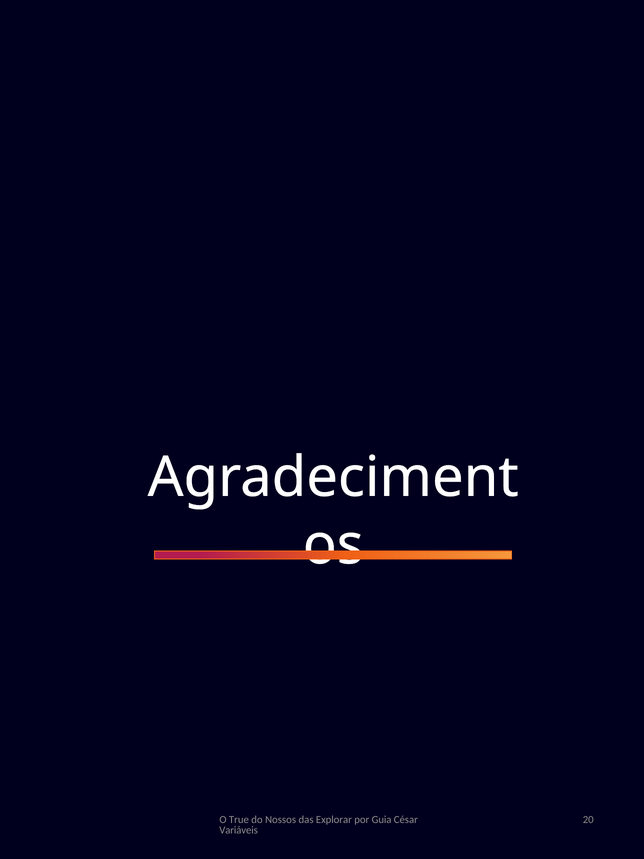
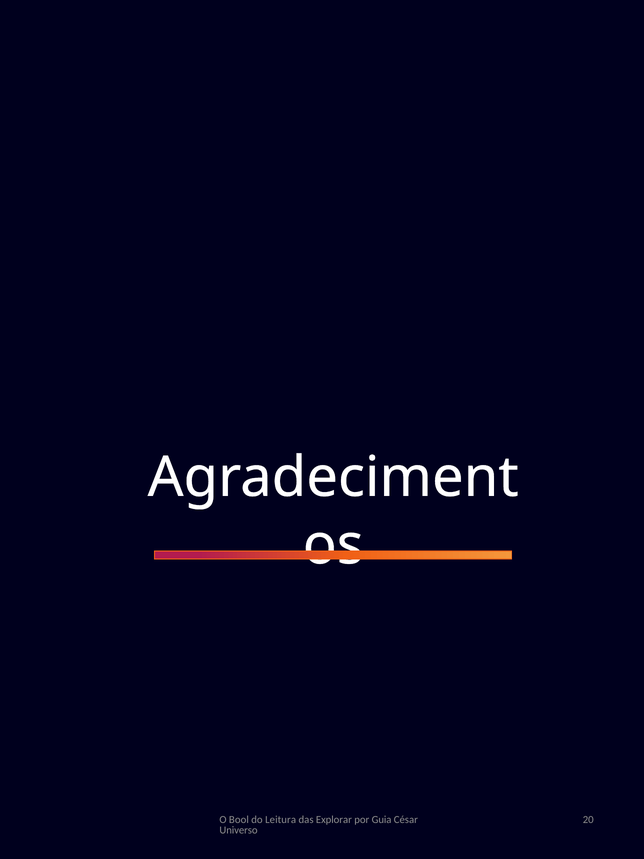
True: True -> Bool (239, 819)
Nossos: Nossos -> Leitura (281, 819)
Variáveis: Variáveis -> Universo (239, 830)
